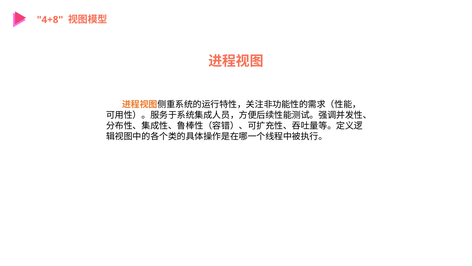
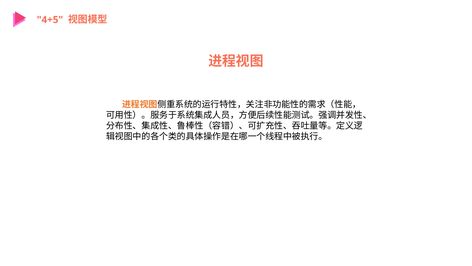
4+8: 4+8 -> 4+5 (50, 20)
